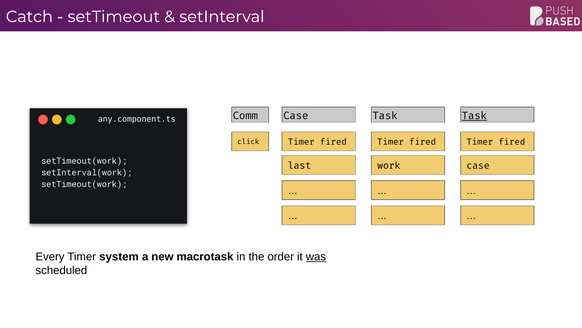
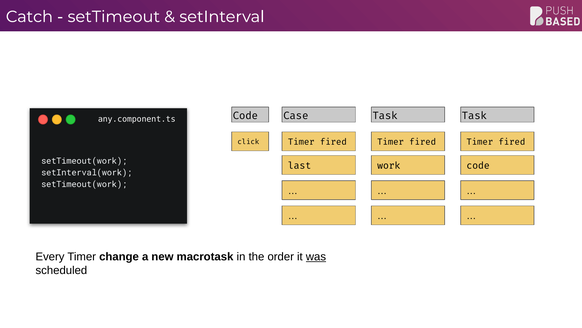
Comm: Comm -> Code (245, 116)
Task underline: present -> none (474, 116)
case: case -> code (478, 165)
system: system -> change (119, 256)
